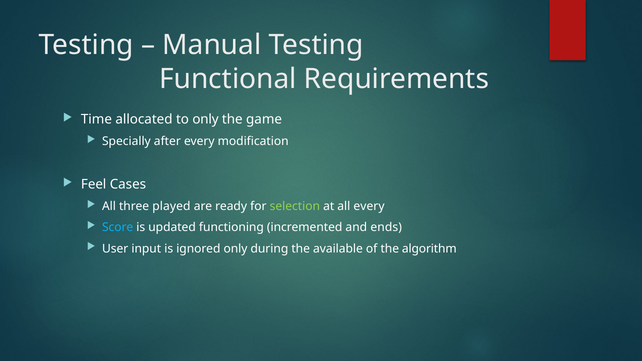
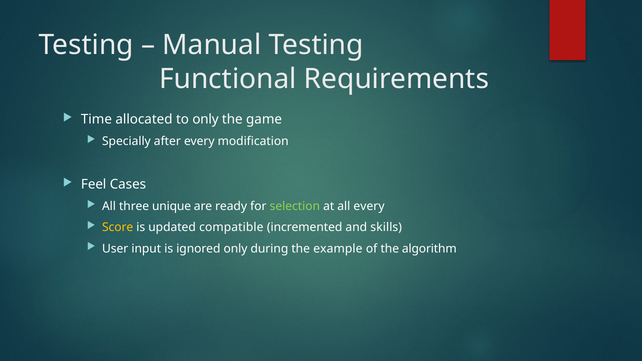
played: played -> unique (172, 206)
Score colour: light blue -> yellow (118, 227)
functioning: functioning -> compatible (231, 227)
ends: ends -> skills (386, 227)
available: available -> example (338, 249)
